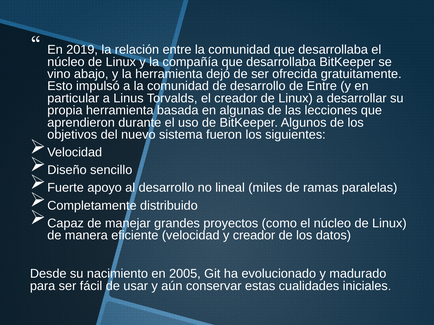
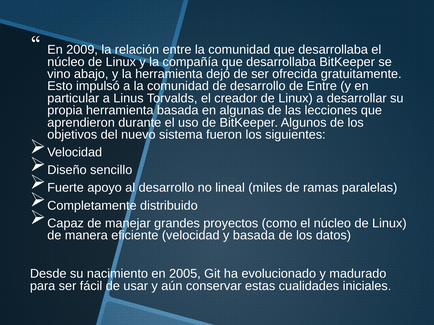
2019: 2019 -> 2009 (82, 50)
y creador: creador -> basada (254, 236)
